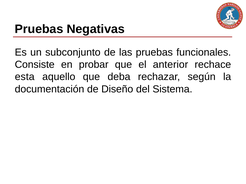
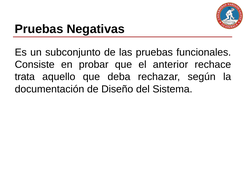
esta: esta -> trata (25, 77)
